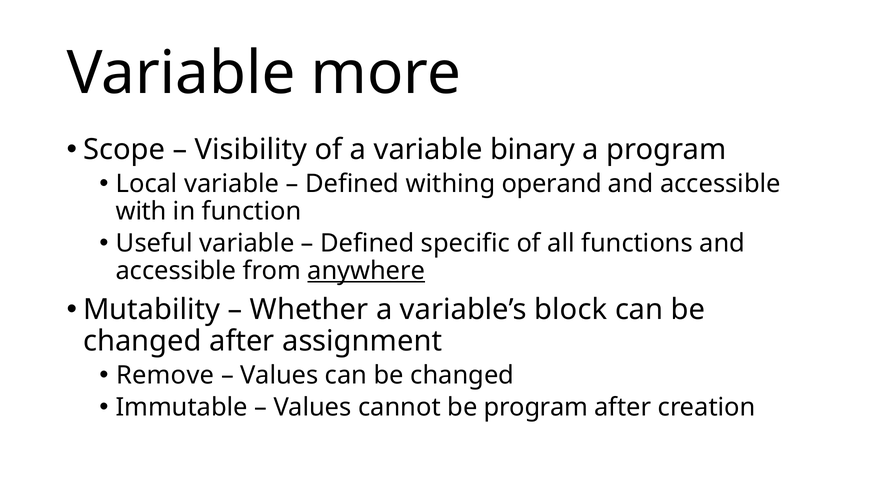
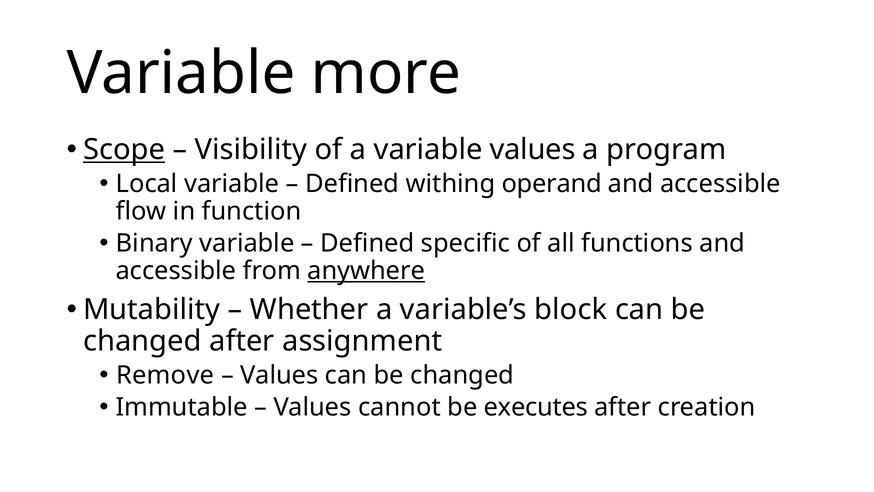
Scope underline: none -> present (124, 150)
variable binary: binary -> values (533, 150)
with: with -> flow (141, 211)
Useful: Useful -> Binary (154, 243)
be program: program -> executes (536, 407)
